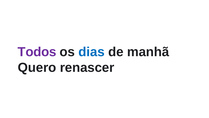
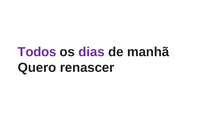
dias colour: blue -> purple (92, 52)
